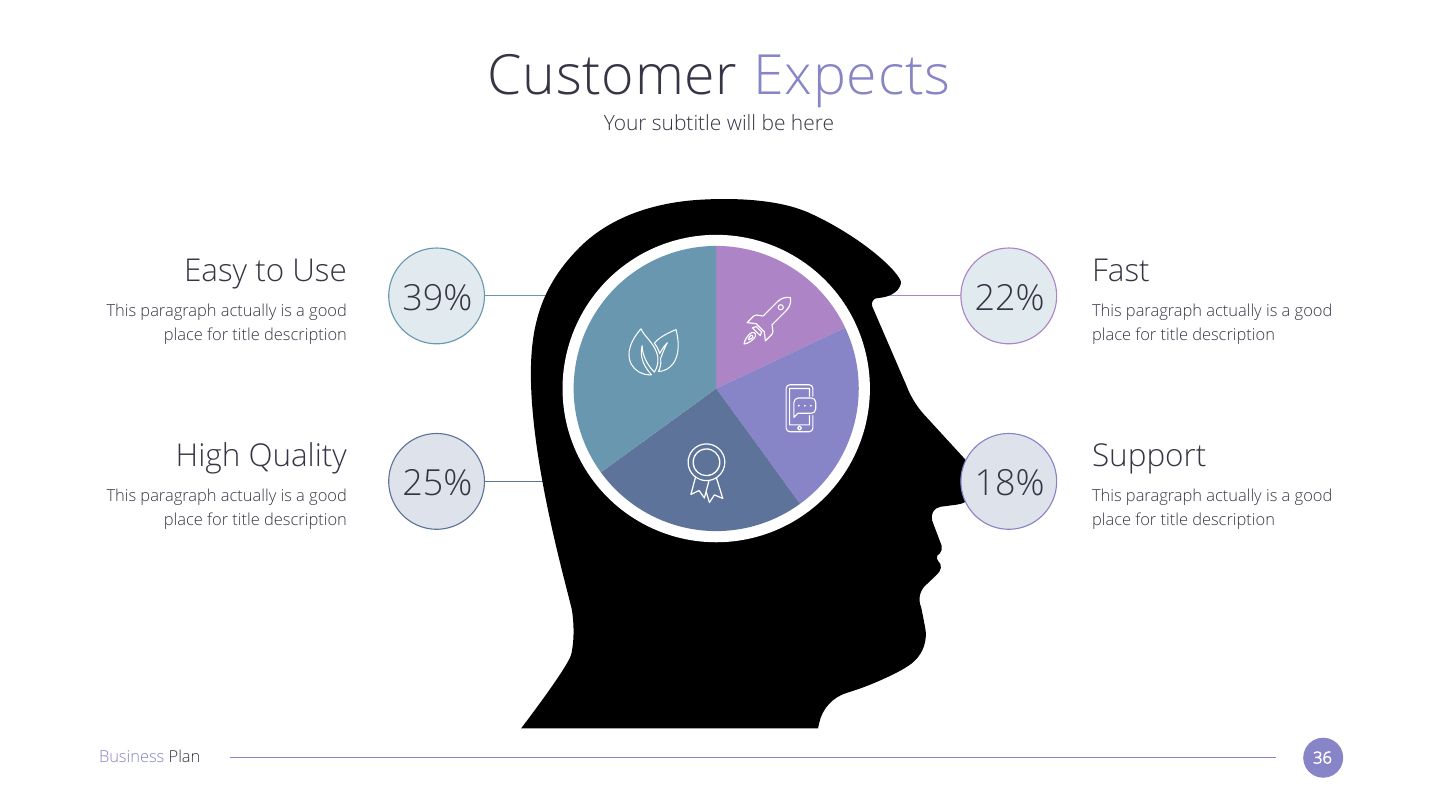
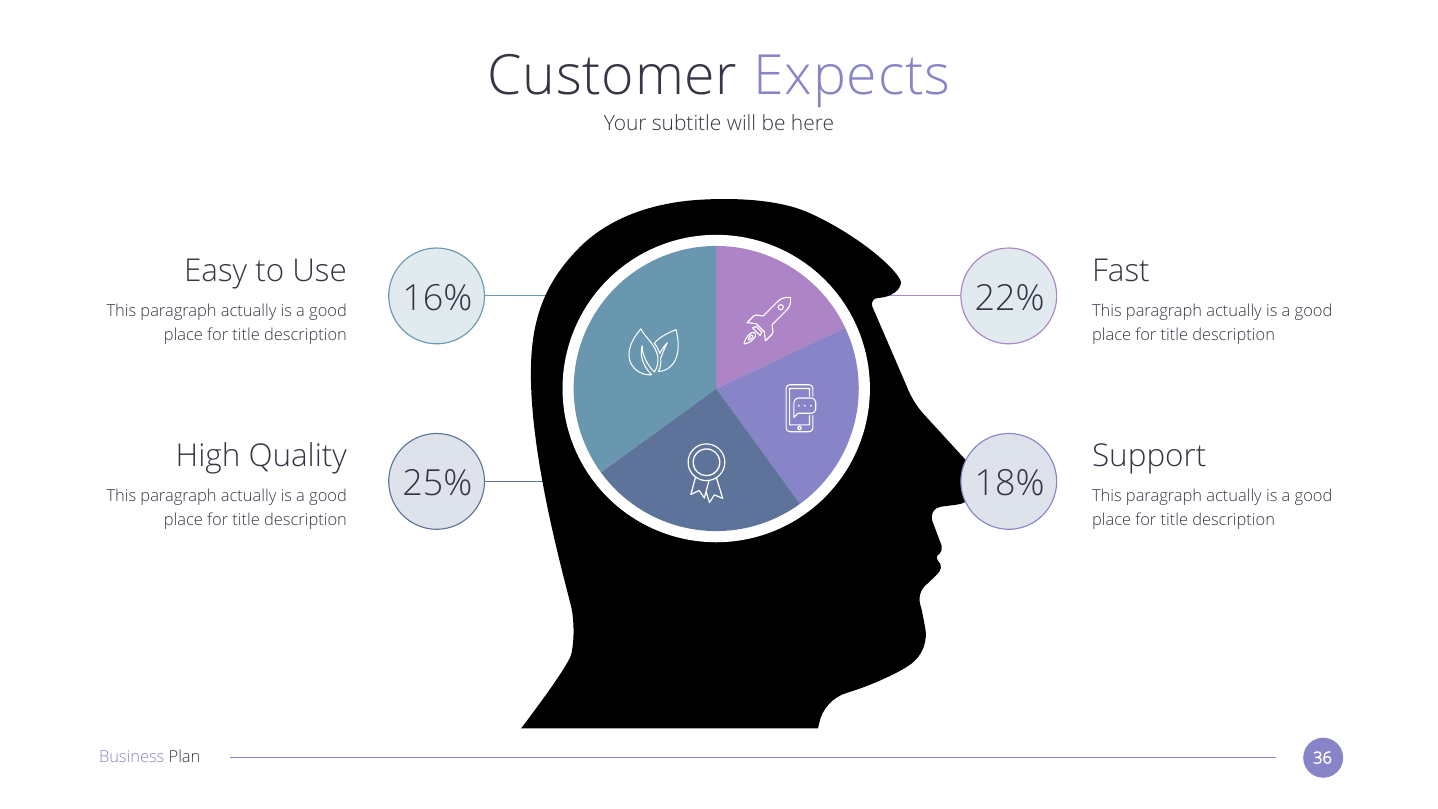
39%: 39% -> 16% (437, 298)
